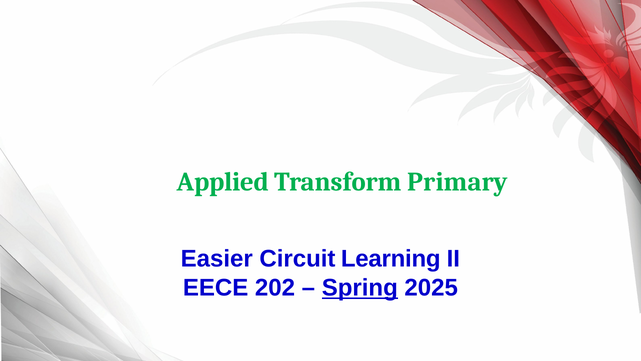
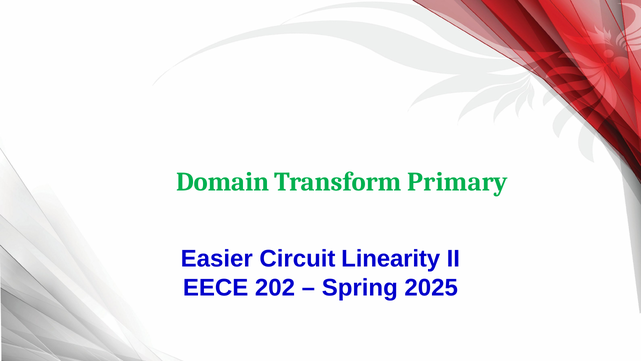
Applied: Applied -> Domain (223, 182)
Learning: Learning -> Linearity (391, 259)
Spring underline: present -> none (360, 287)
